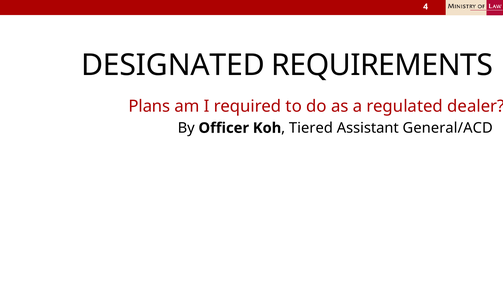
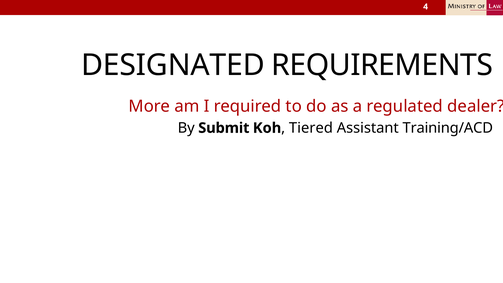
Plans: Plans -> More (149, 106)
Officer: Officer -> Submit (224, 128)
General/ACD: General/ACD -> Training/ACD (448, 128)
